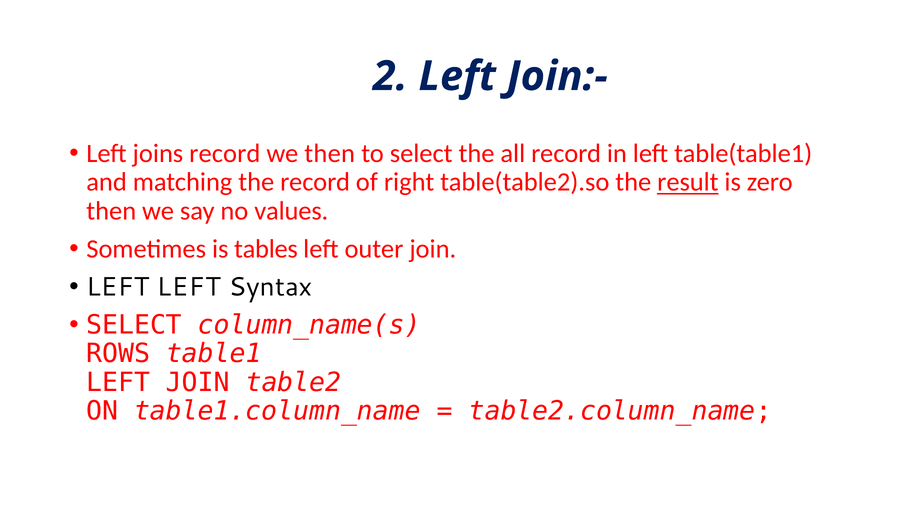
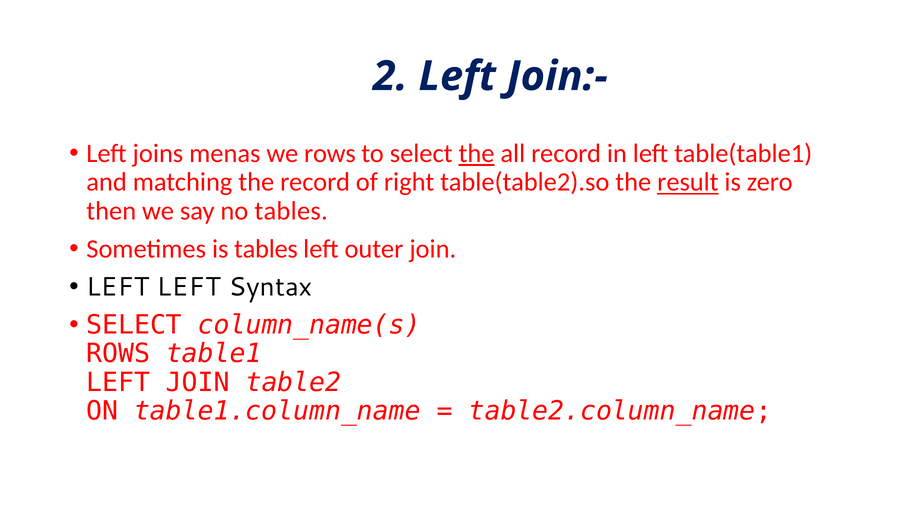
joins record: record -> menas (225, 154)
we then: then -> rows (330, 154)
the underline: none -> present (477, 154)
no values: values -> tables (291, 211)
